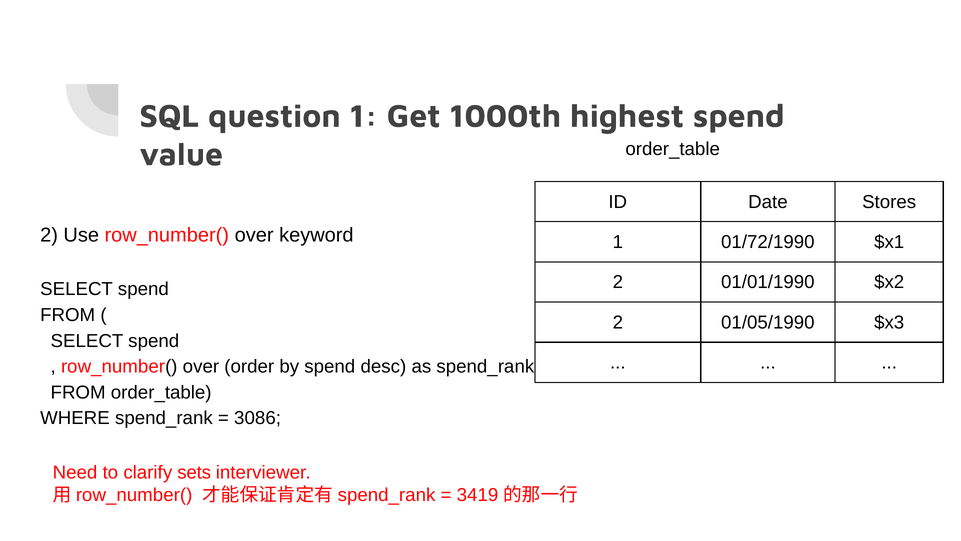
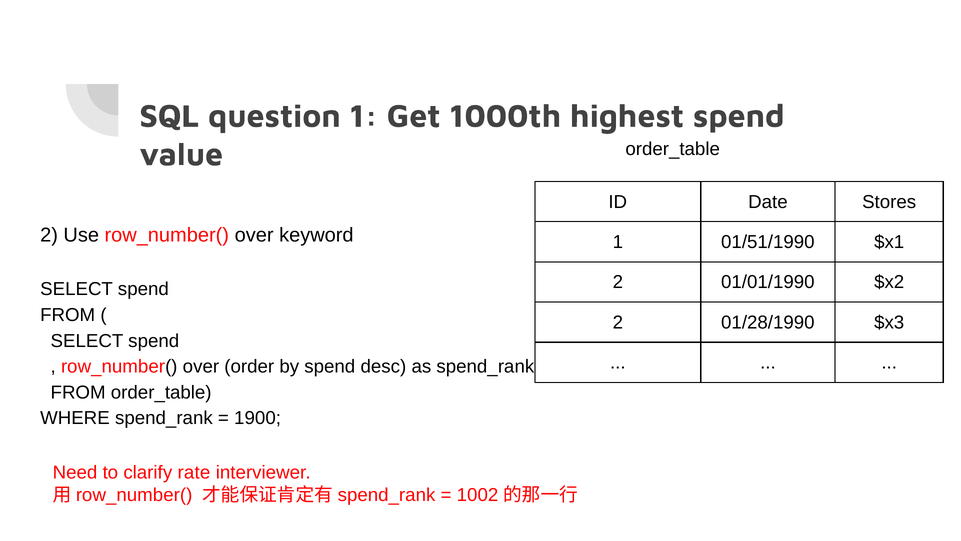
01/72/1990: 01/72/1990 -> 01/51/1990 (768, 242)
01/05/1990: 01/05/1990 -> 01/28/1990 (768, 322)
3086: 3086 -> 1900 (258, 418)
sets: sets -> rate (194, 472)
3419: 3419 -> 1002 (478, 495)
